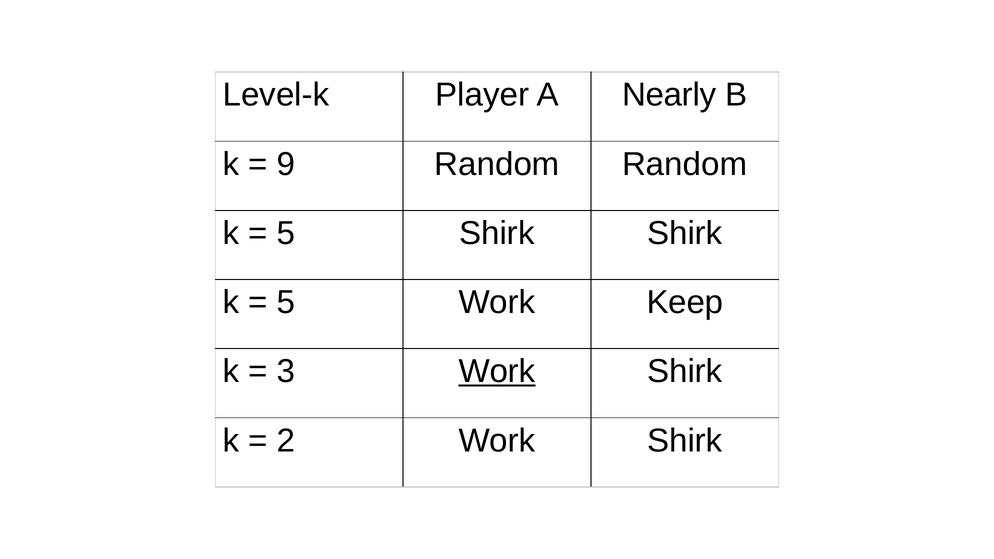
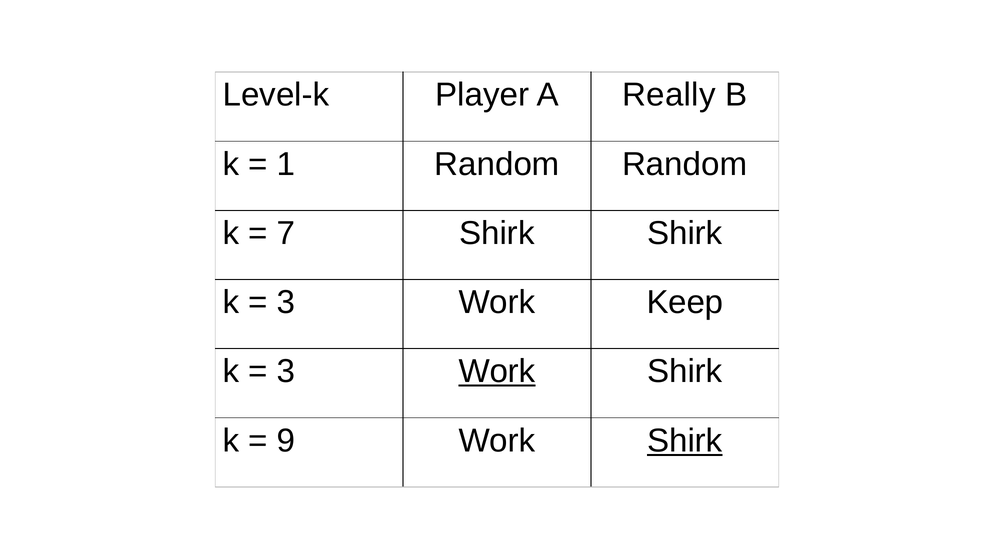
Nearly: Nearly -> Really (669, 95)
9: 9 -> 1 (286, 164)
5: 5 -> 7 (286, 233)
5: 5 -> 3 (286, 302)
2: 2 -> 9 (286, 441)
Shirk underline: none -> present (685, 441)
